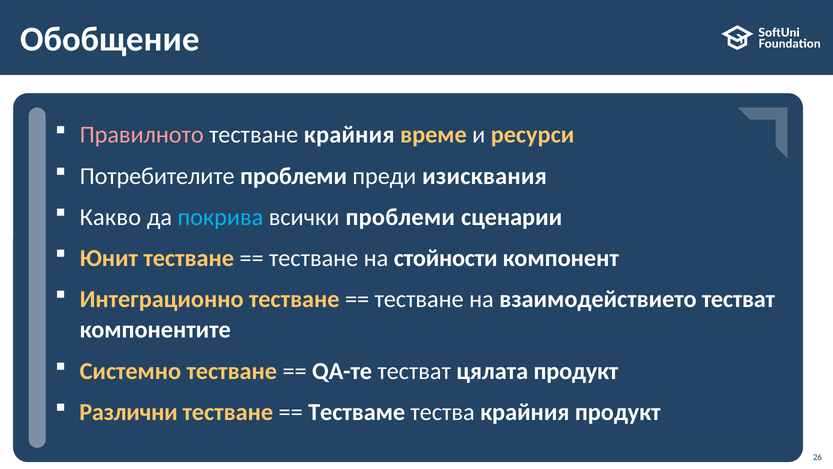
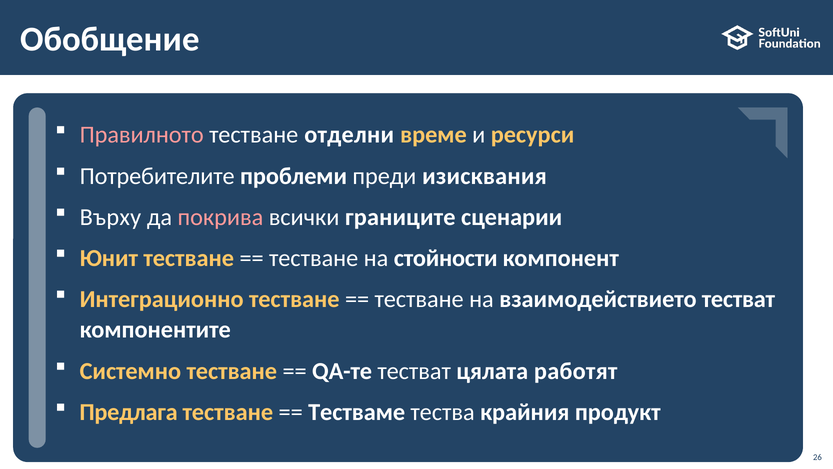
тестване крайния: крайния -> отделни (349, 135)
Какво: Какво -> Върху (110, 217)
покрива colour: light blue -> pink (220, 217)
всички проблеми: проблеми -> границите (400, 217)
цялата продукт: продукт -> работят (576, 371)
Различни: Различни -> Предлага (129, 412)
